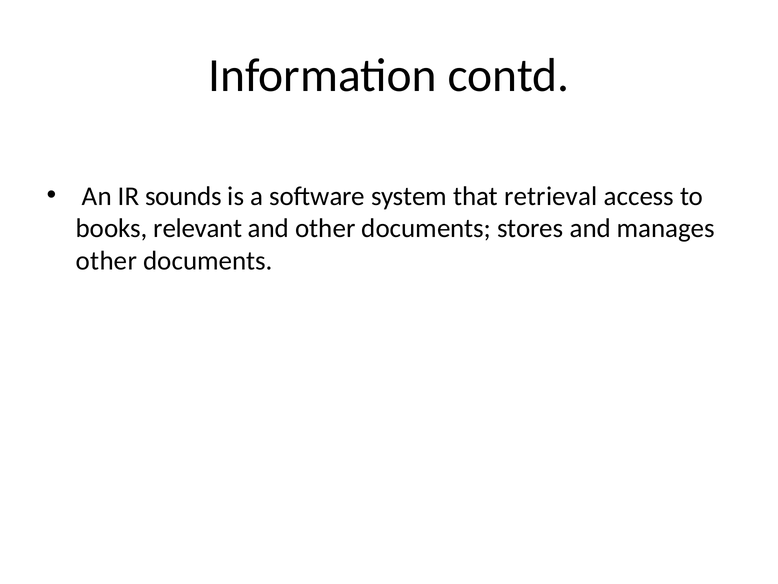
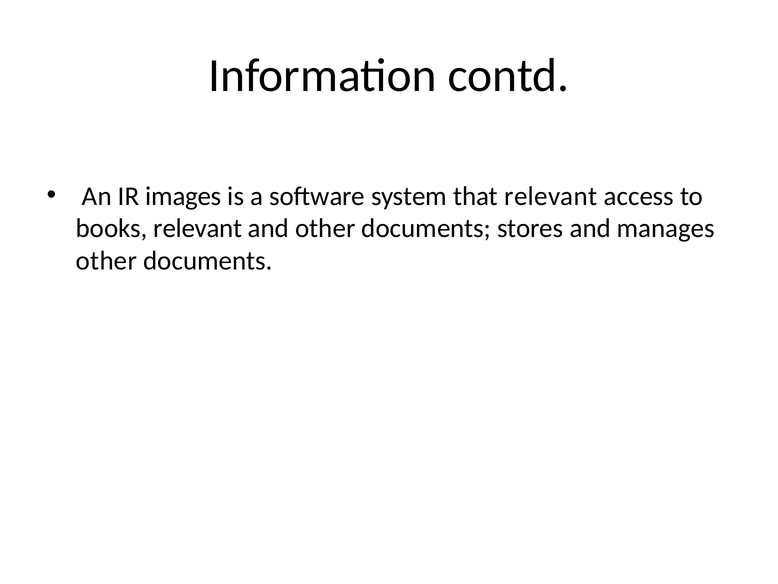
sounds: sounds -> images (183, 196)
that retrieval: retrieval -> relevant (551, 196)
